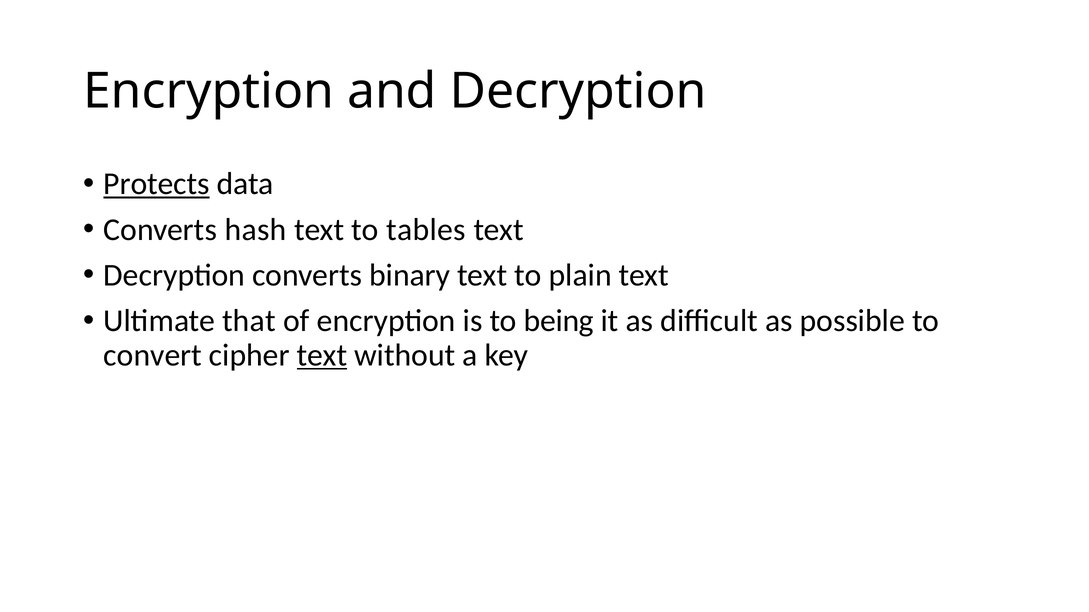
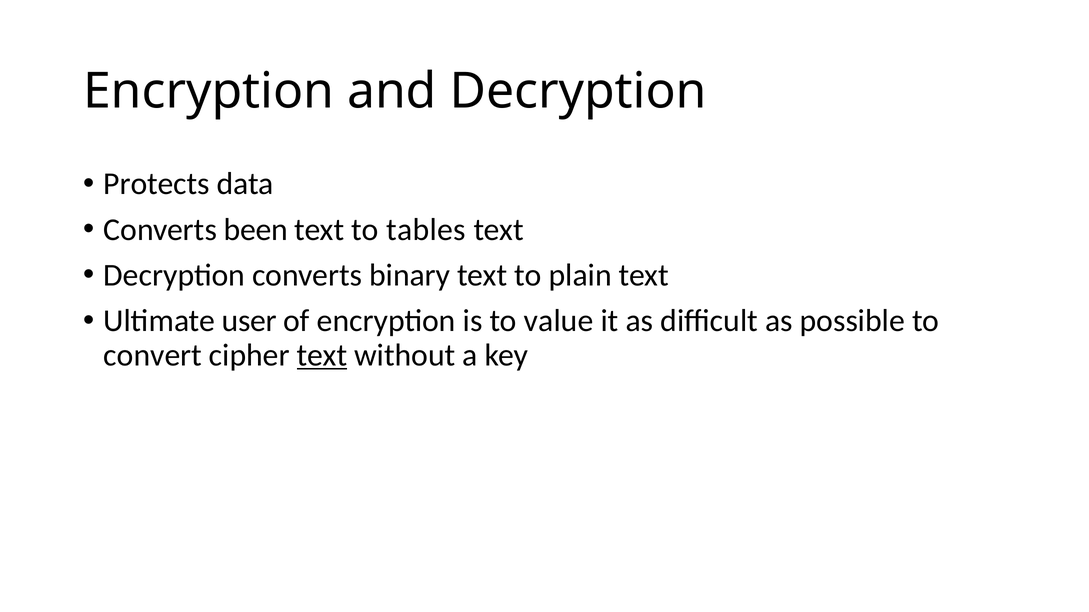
Protects underline: present -> none (157, 184)
hash: hash -> been (256, 230)
that: that -> user (249, 321)
being: being -> value (559, 321)
